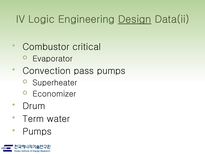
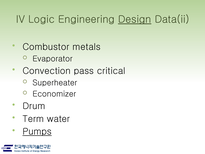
critical: critical -> metals (87, 47)
pass pumps: pumps -> critical (111, 71)
Pumps underline: none -> present (37, 131)
